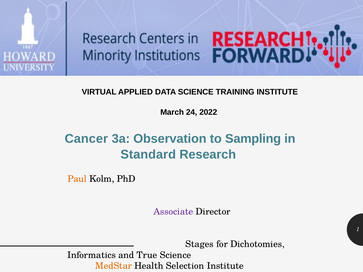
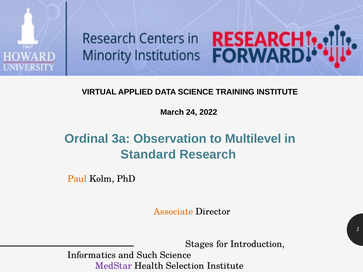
Cancer: Cancer -> Ordinal (86, 139)
Sampling: Sampling -> Multilevel (253, 139)
Associate colour: purple -> orange (173, 212)
Dichotomies: Dichotomies -> Introduction (257, 244)
True: True -> Such (147, 255)
MedStar colour: orange -> purple (114, 266)
